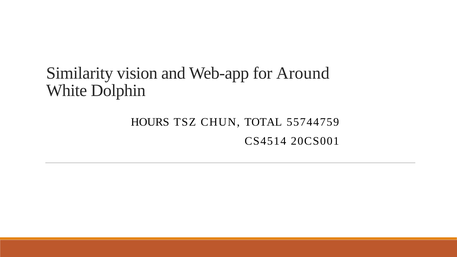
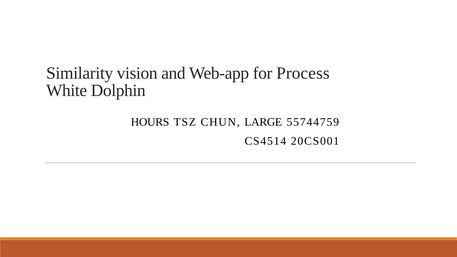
Around: Around -> Process (303, 73)
TOTAL: TOTAL -> LARGE (263, 122)
